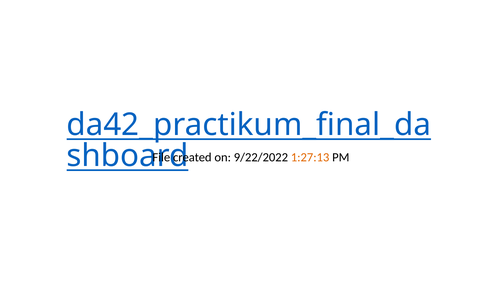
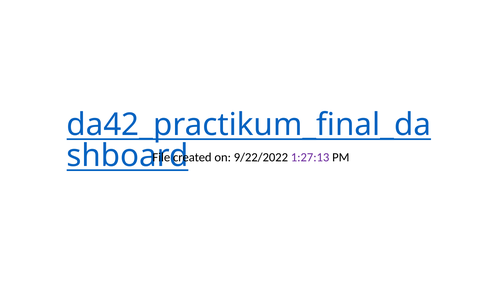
1:27:13 colour: orange -> purple (310, 157)
